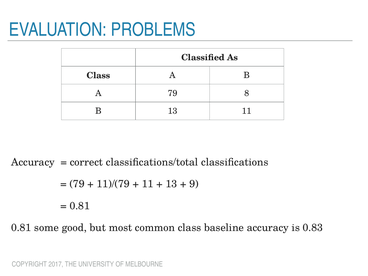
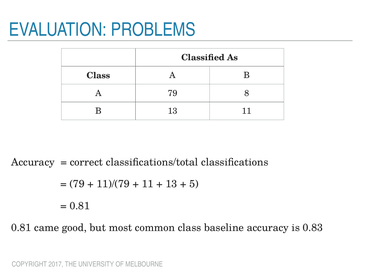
9: 9 -> 5 (194, 184)
some: some -> came (47, 228)
